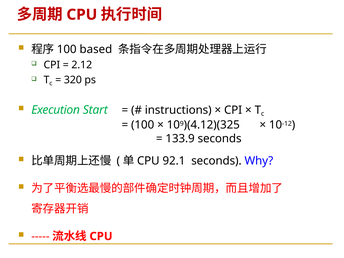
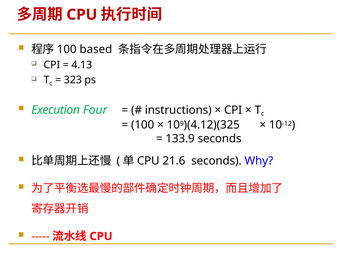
2.12: 2.12 -> 4.13 (82, 65)
320: 320 -> 323 (73, 80)
Start: Start -> Four (95, 110)
92.1: 92.1 -> 21.6 (174, 161)
